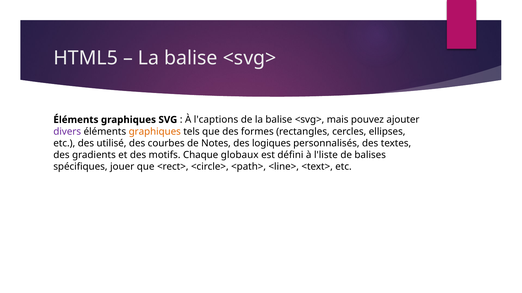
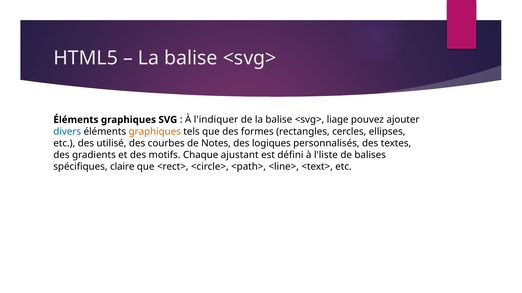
l'captions: l'captions -> l'indiquer (216, 120)
mais: mais -> liage (338, 120)
divers colour: purple -> blue (67, 132)
globaux: globaux -> ajustant (240, 155)
jouer: jouer -> claire (122, 167)
